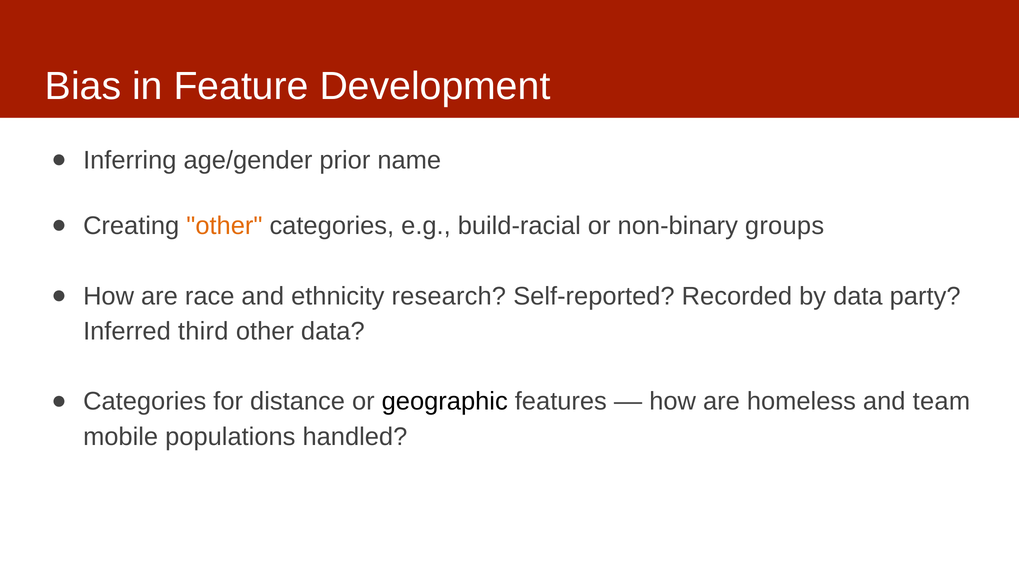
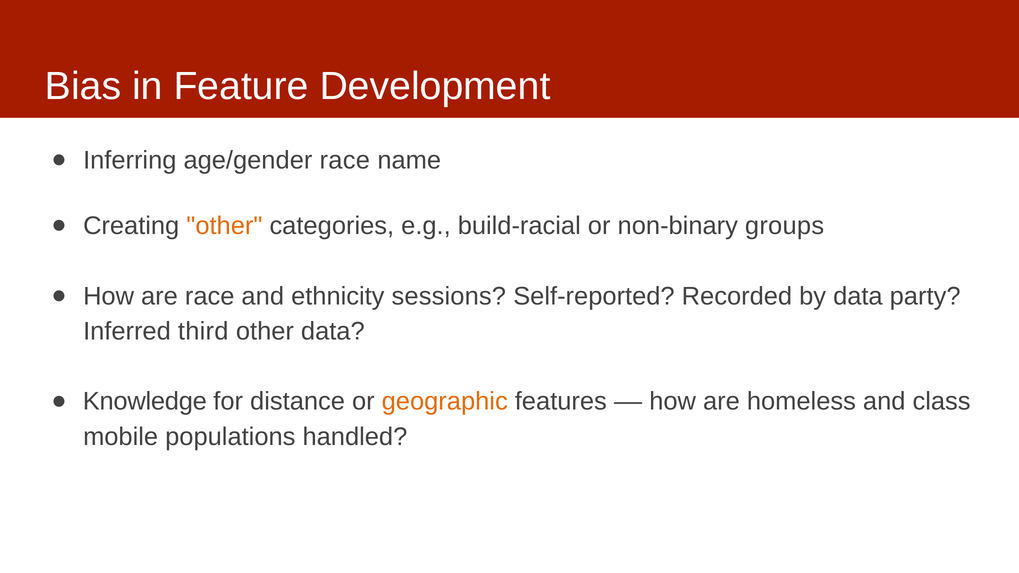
age/gender prior: prior -> race (345, 160)
research: research -> sessions (449, 296)
Categories: Categories -> Knowledge (145, 402)
geographic colour: black -> orange (445, 402)
team: team -> class (942, 402)
